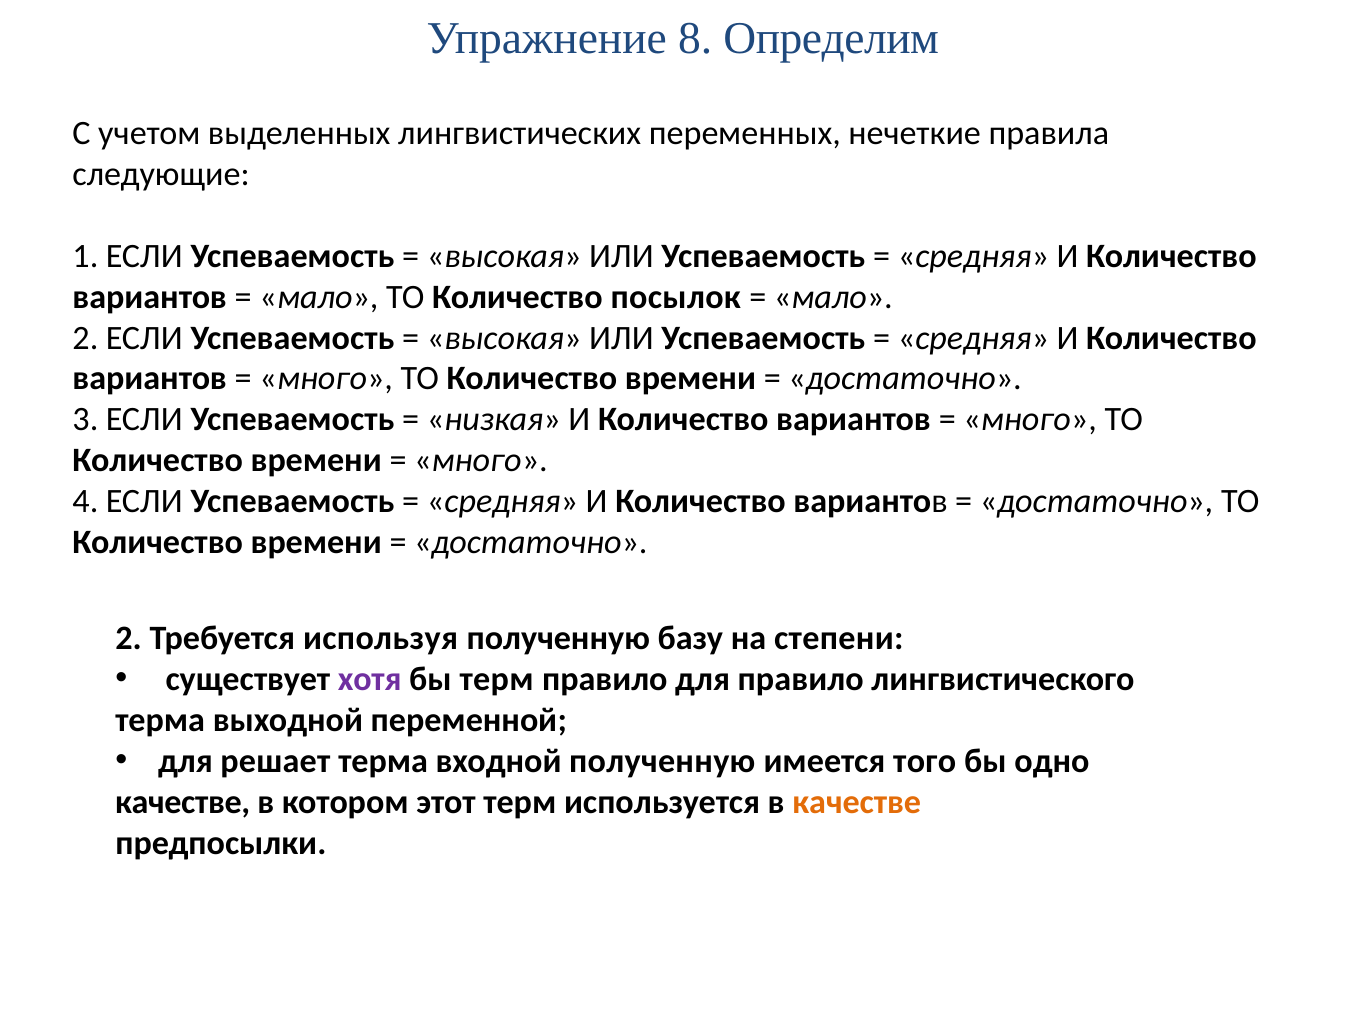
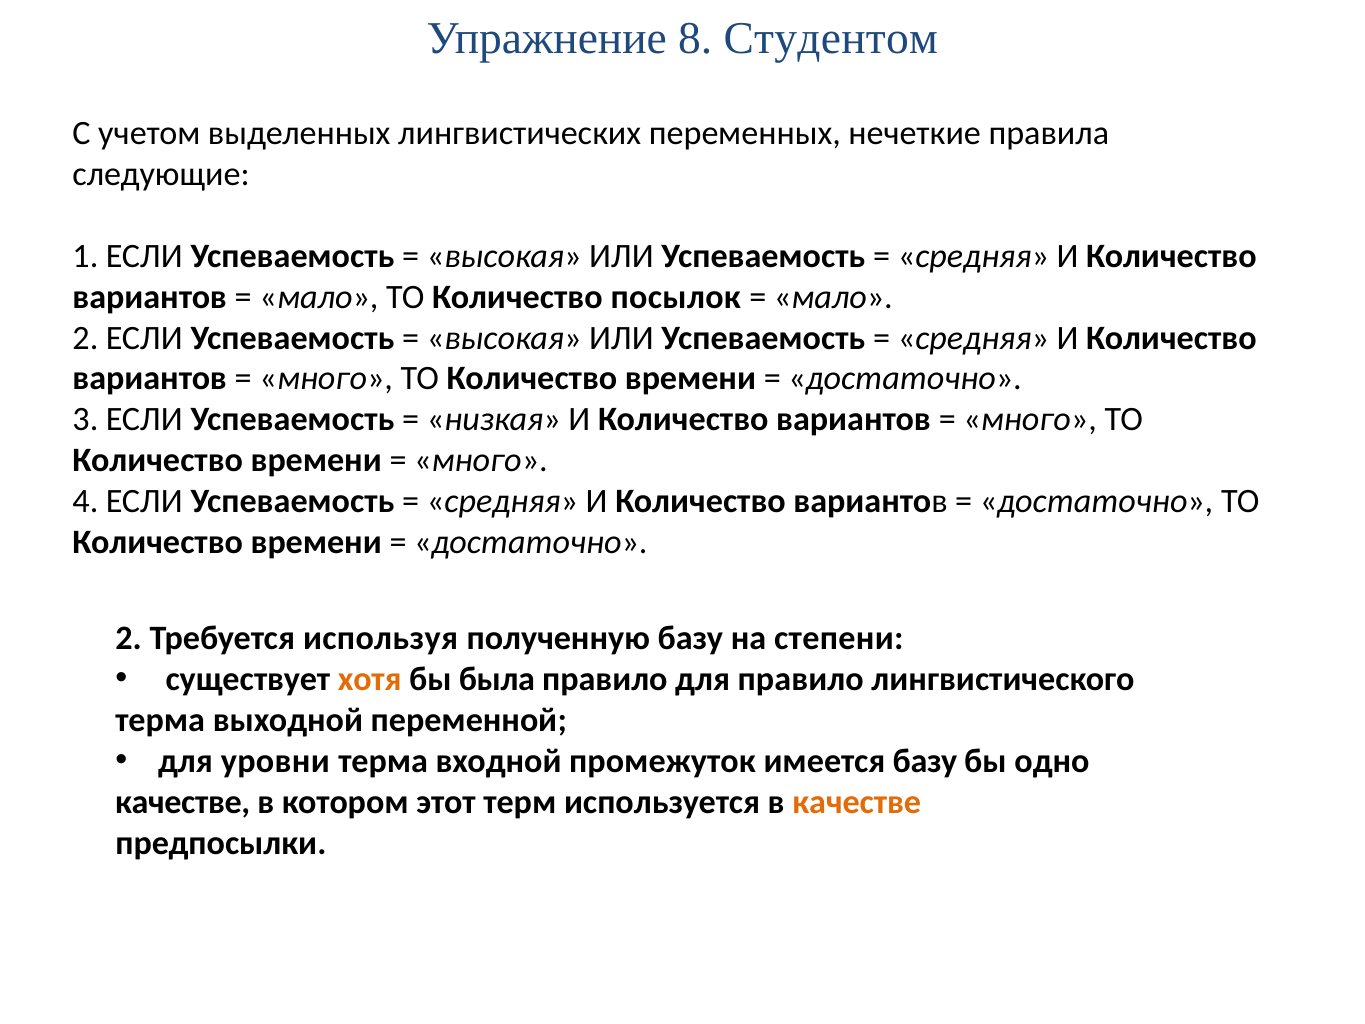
Определим: Определим -> Студентом (831, 39)
хотя colour: purple -> orange (370, 679)
бы терм: терм -> была (497, 679)
решает: решает -> уровни (275, 761)
входной полученную: полученную -> промежуток (662, 761)
имеется того: того -> базу (925, 761)
